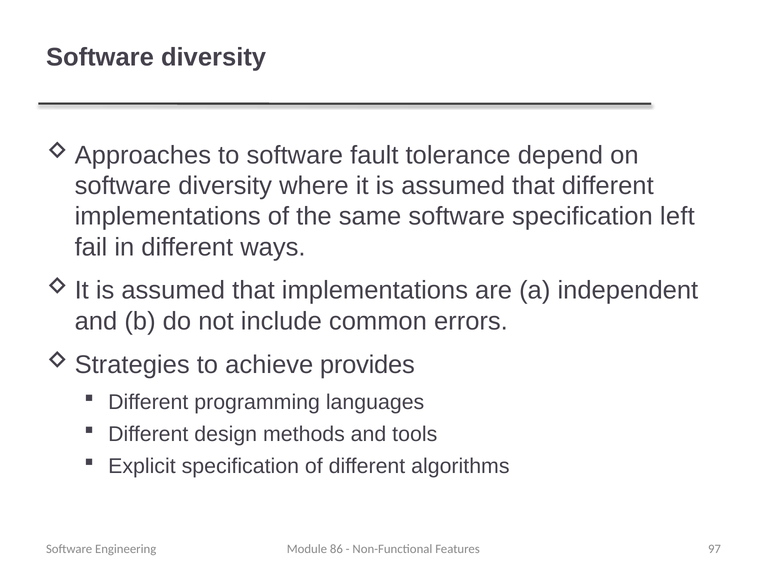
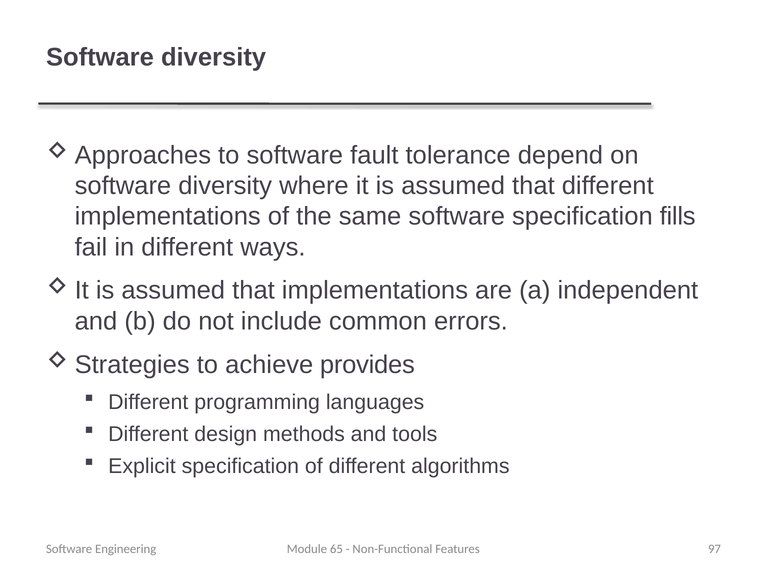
left: left -> fills (678, 216)
86: 86 -> 65 (336, 549)
